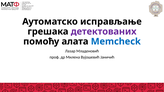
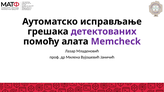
Memcheck colour: blue -> purple (116, 42)
